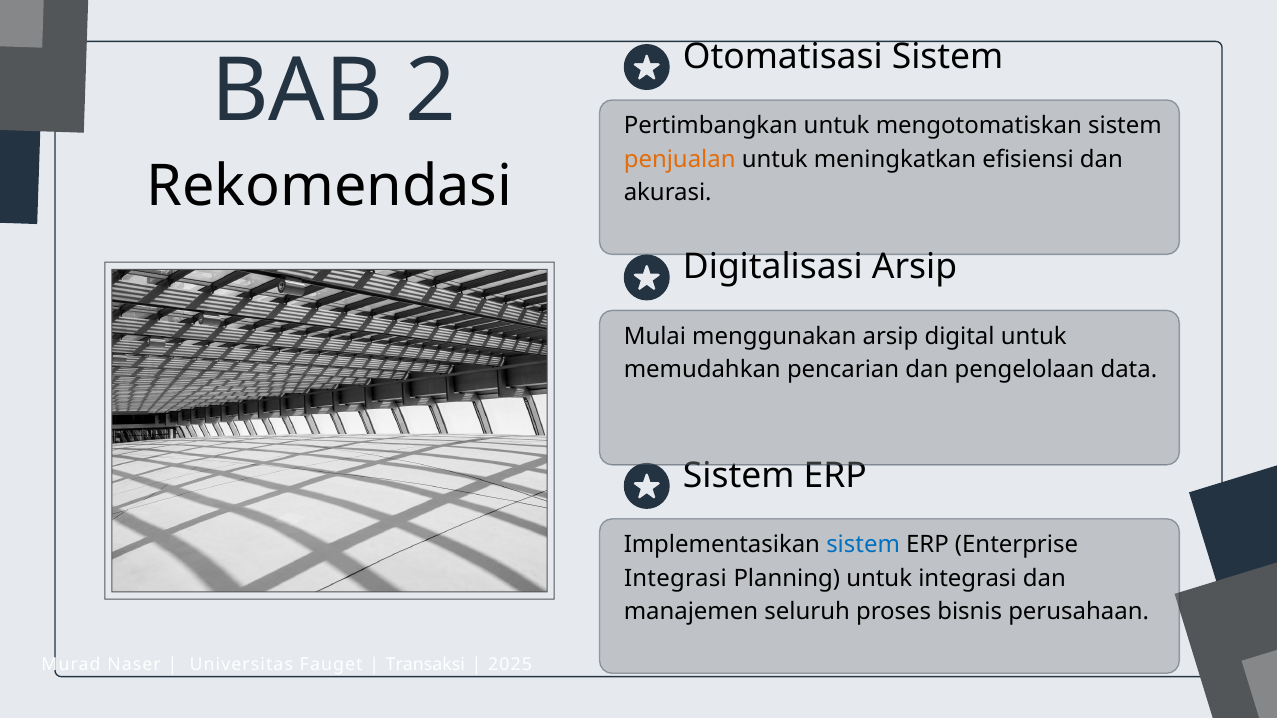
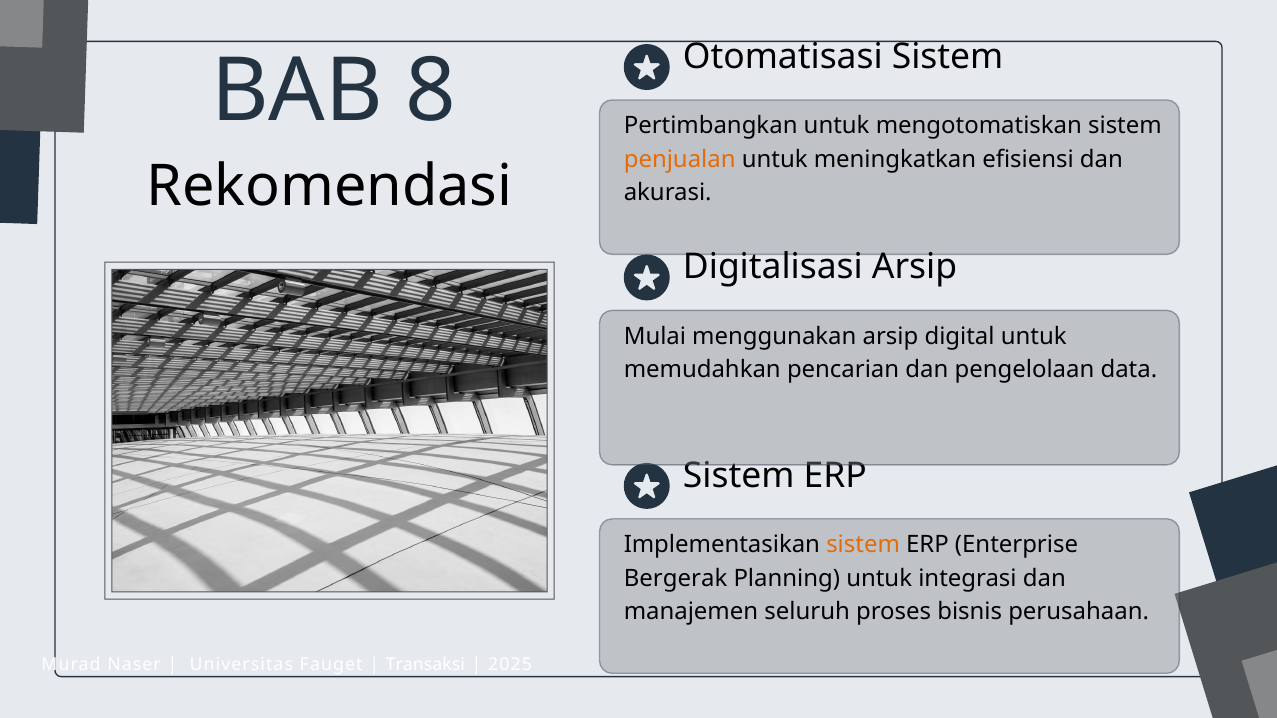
2: 2 -> 8 (431, 92)
sistem colour: blue -> orange (863, 545)
Integrasi: Integrasi -> Bergerak (676, 578)
